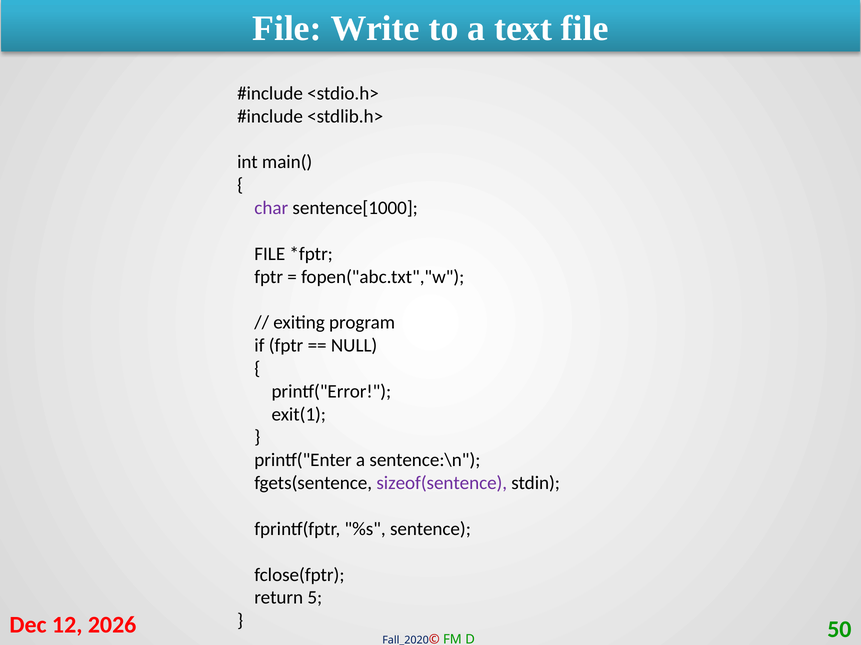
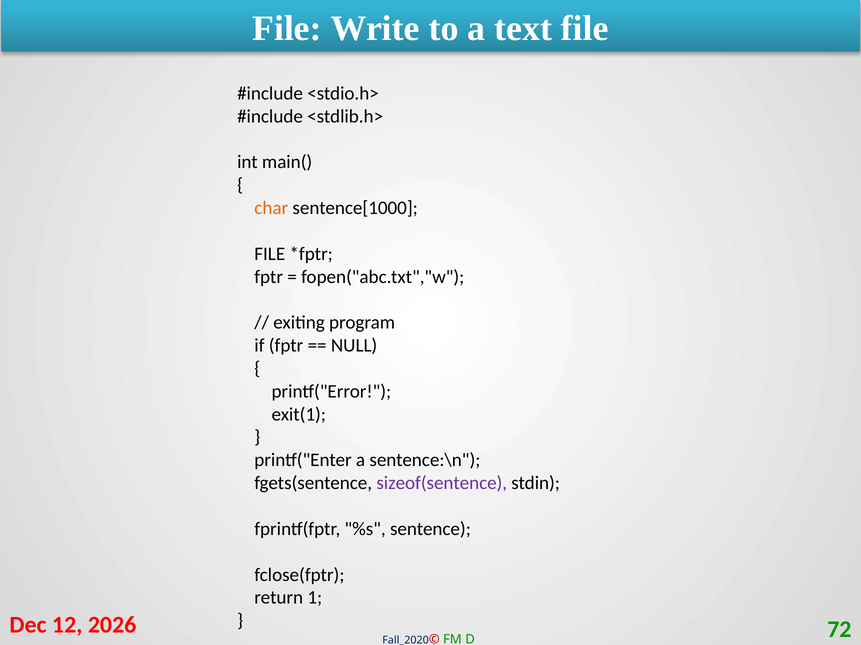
char colour: purple -> orange (271, 208)
5: 5 -> 1 (315, 598)
50: 50 -> 72 (839, 630)
